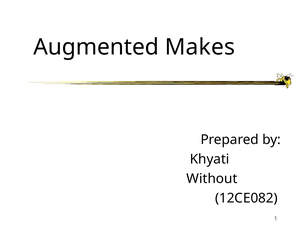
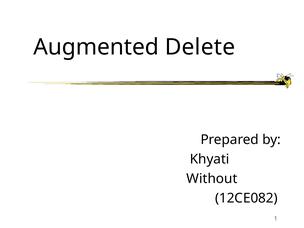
Makes: Makes -> Delete (200, 47)
